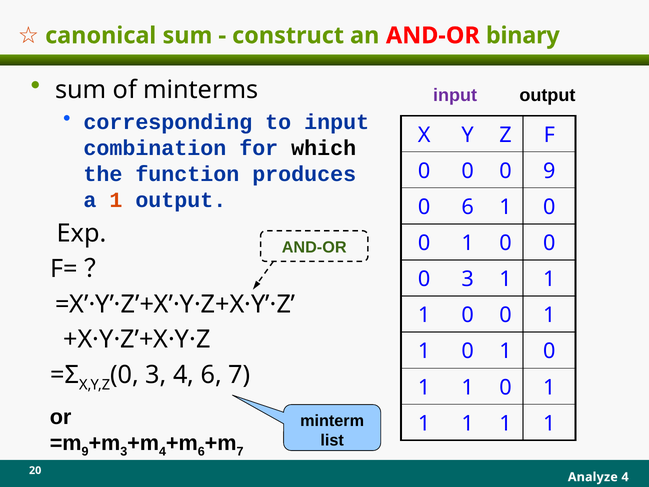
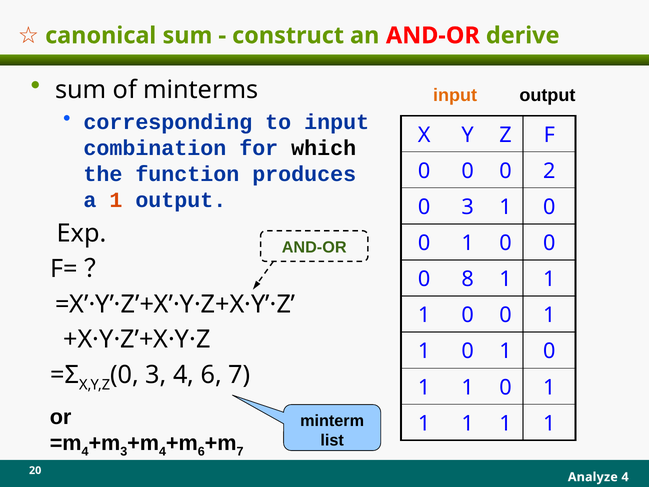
binary: binary -> derive (523, 36)
input colour: purple -> orange (455, 95)
0 9: 9 -> 2 (549, 171)
6: 6 -> 3 (468, 207)
3: 3 -> 8 (468, 279)
9: 9 -> 4 (85, 451)
